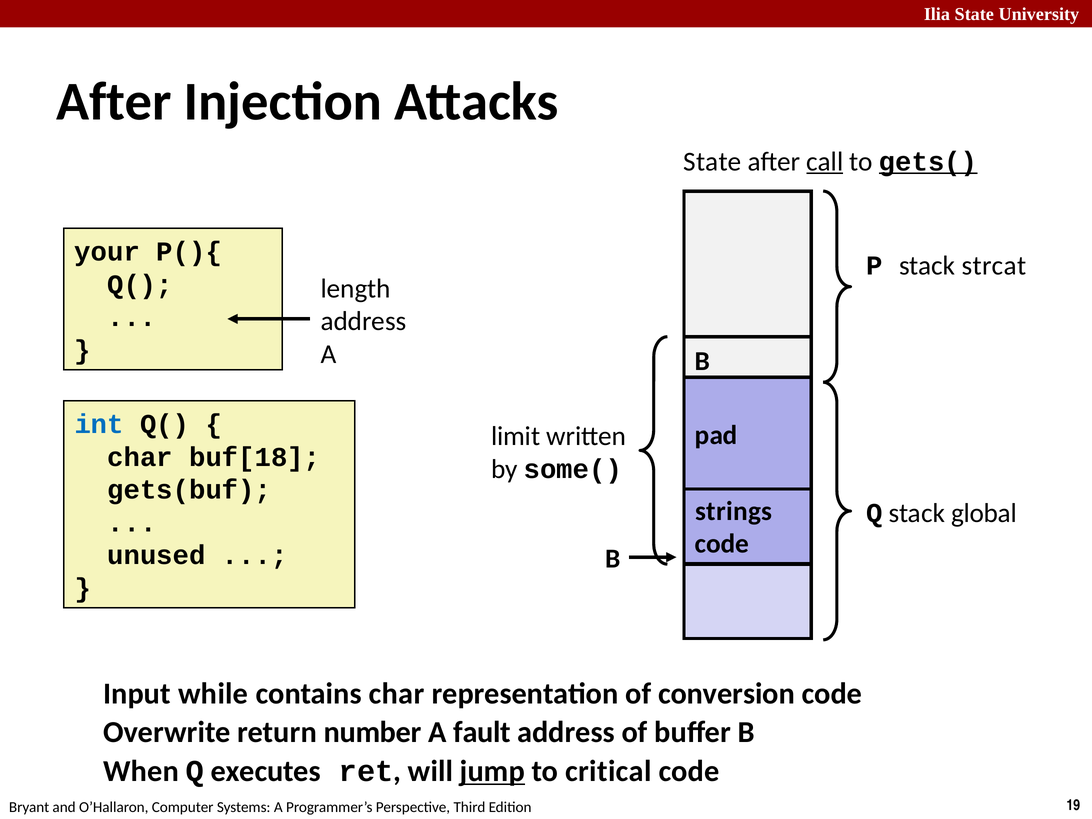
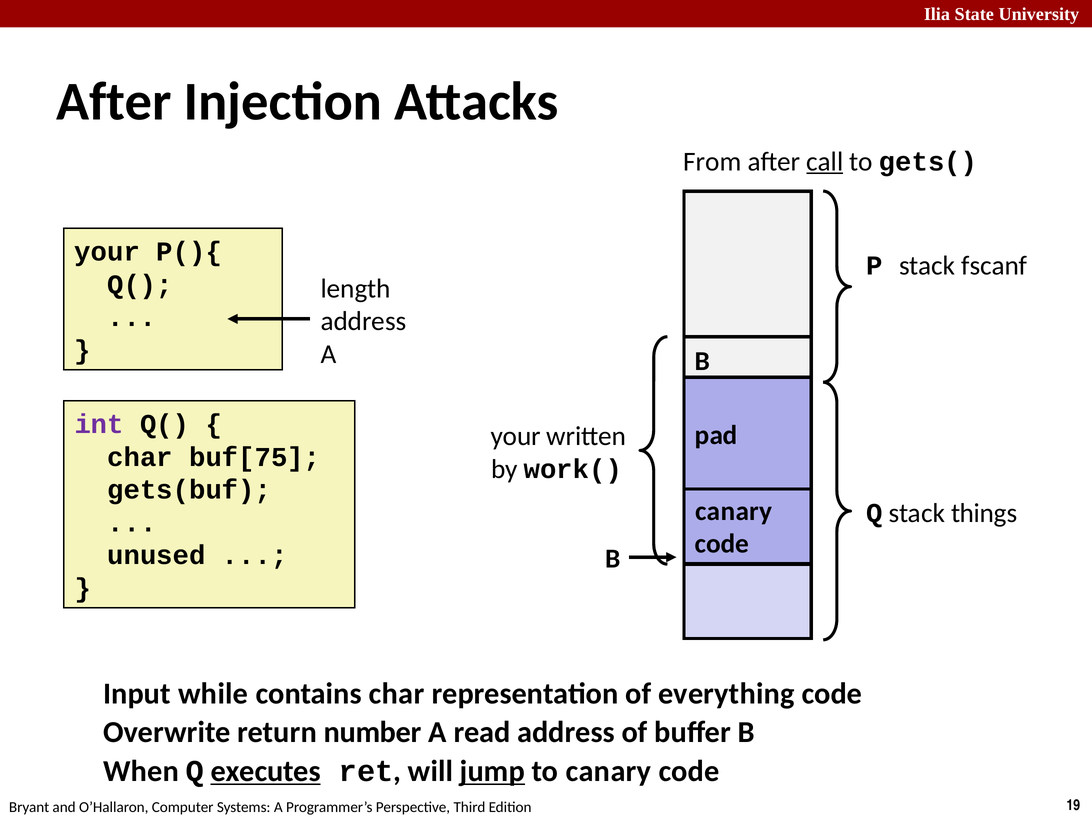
State: State -> From (712, 162)
gets( underline: present -> none (928, 162)
strcat: strcat -> fscanf (994, 266)
int colour: blue -> purple (99, 424)
limit: limit -> your (516, 436)
buf[18: buf[18 -> buf[75 (255, 457)
some(: some( -> work( (573, 469)
strings: strings -> canary (734, 511)
global: global -> things (984, 513)
conversion: conversion -> everything (726, 694)
fault: fault -> read (482, 732)
executes underline: none -> present (266, 771)
to critical: critical -> canary (608, 771)
